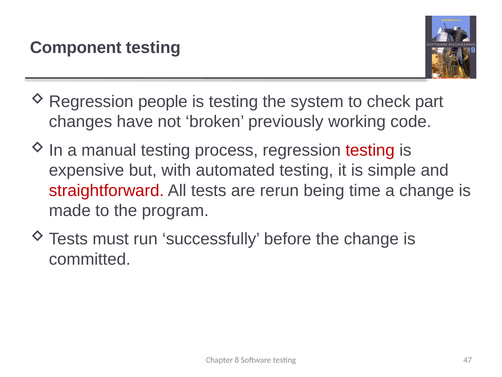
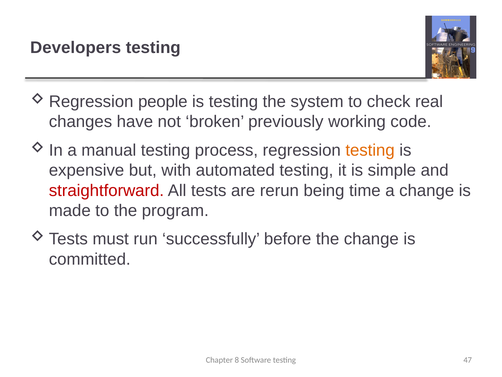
Component: Component -> Developers (76, 48)
part: part -> real (429, 102)
testing colour: red -> orange (370, 150)
